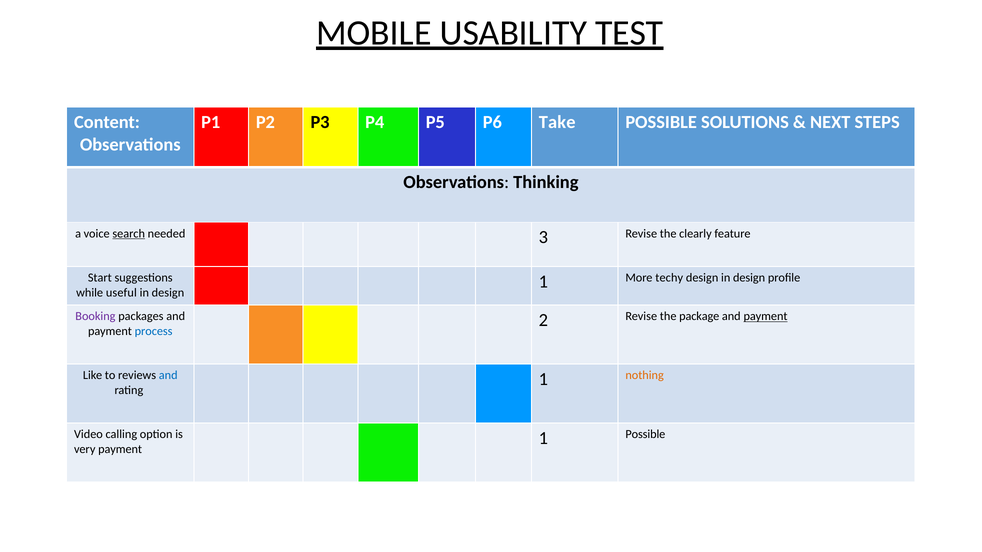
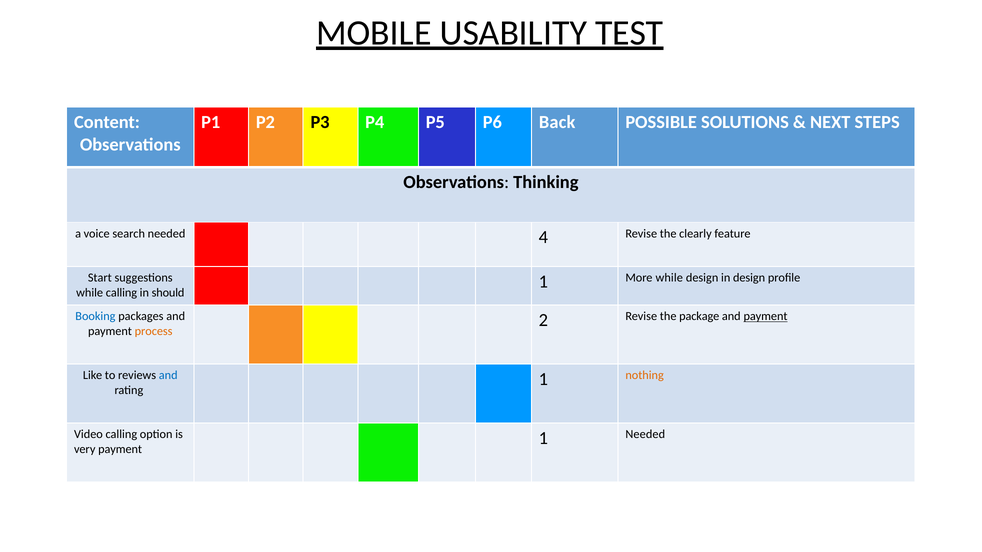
Take: Take -> Back (557, 122)
search underline: present -> none (129, 234)
3: 3 -> 4 (543, 238)
More techy: techy -> while (669, 278)
while useful: useful -> calling (121, 293)
design: design -> should (168, 293)
Booking colour: purple -> blue (95, 317)
process colour: blue -> orange (154, 332)
1 Possible: Possible -> Needed (645, 434)
